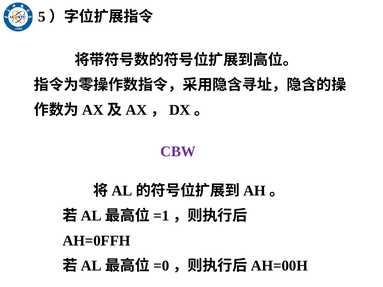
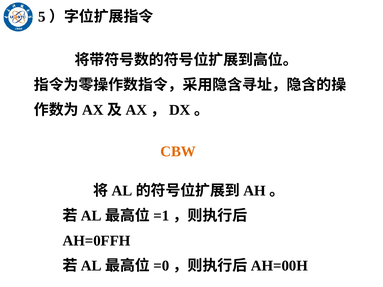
CBW colour: purple -> orange (178, 152)
